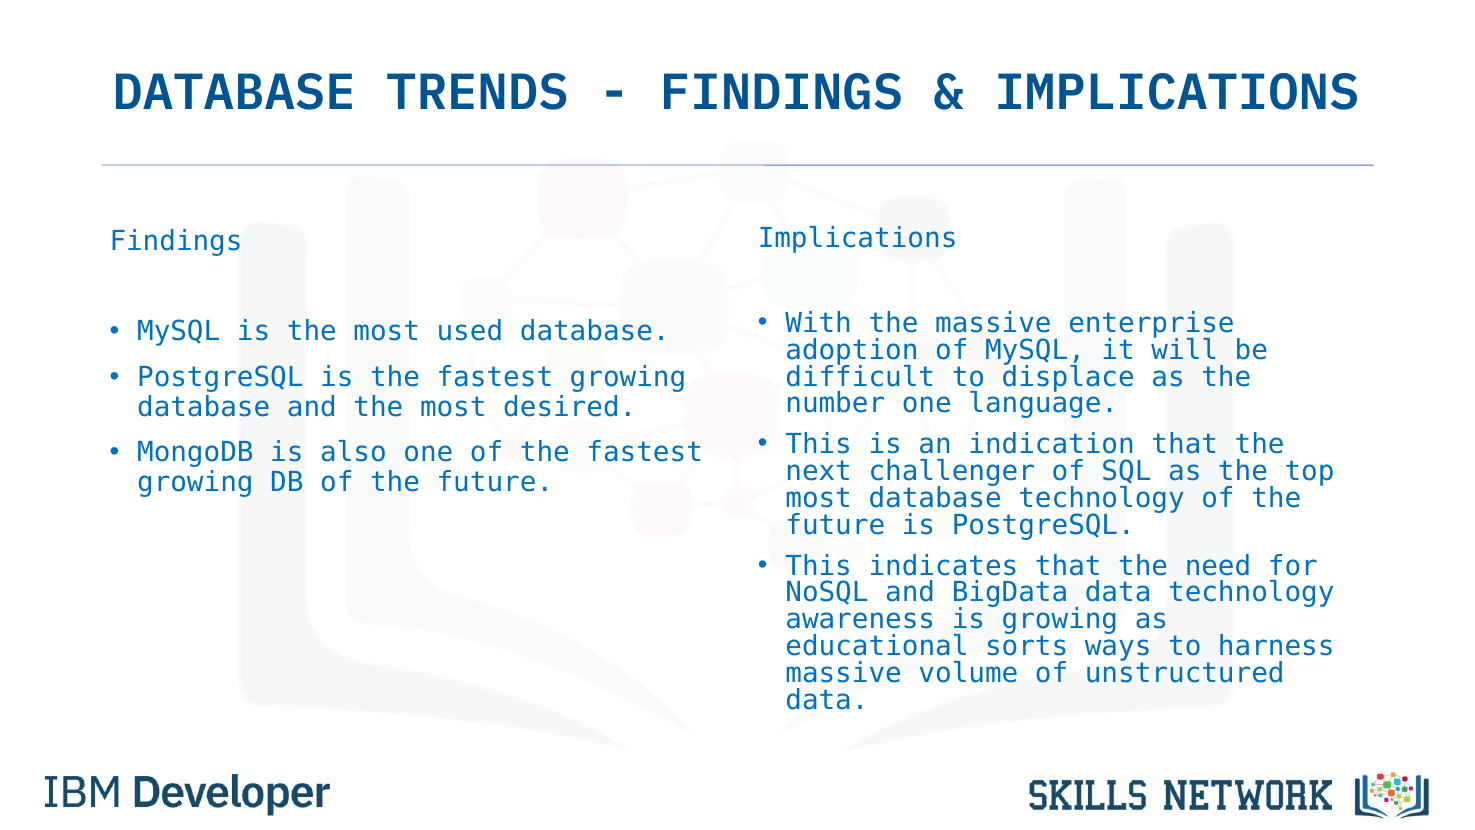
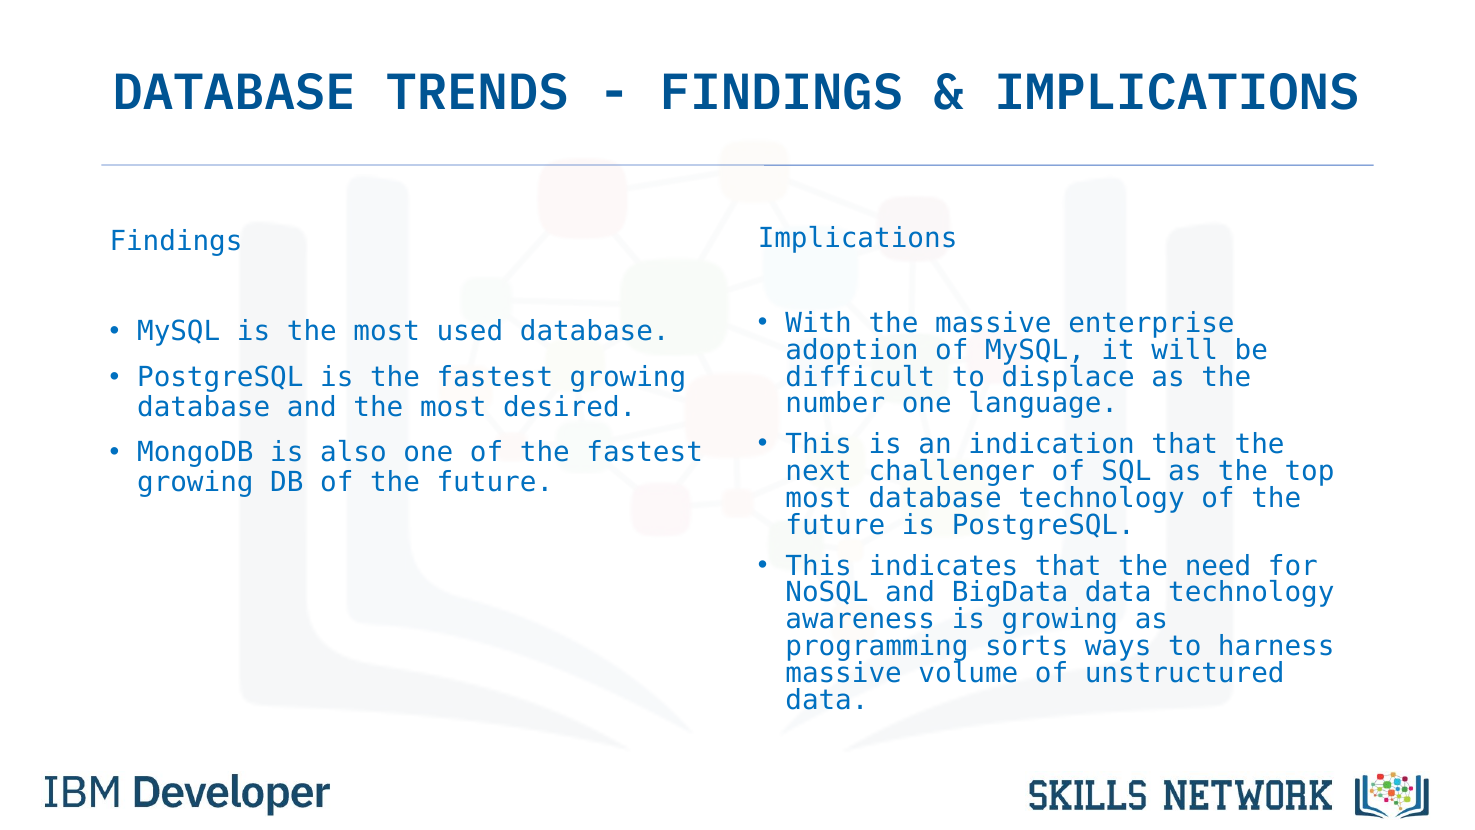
educational: educational -> programming (877, 646)
